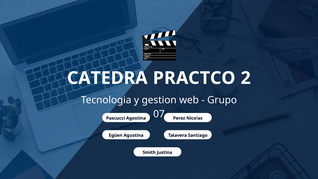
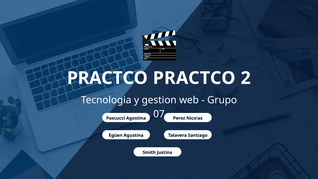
CATEDRA: CATEDRA -> PRACTCO (107, 78)
